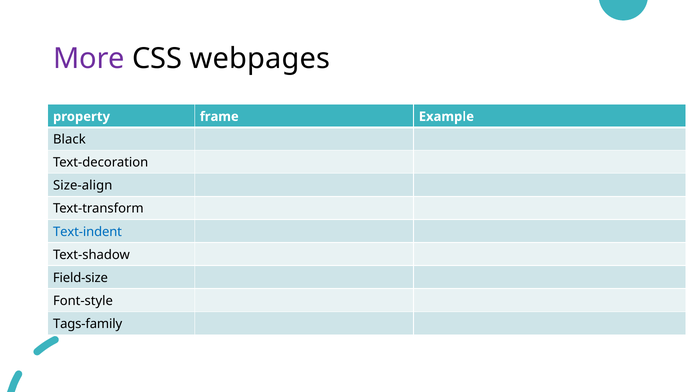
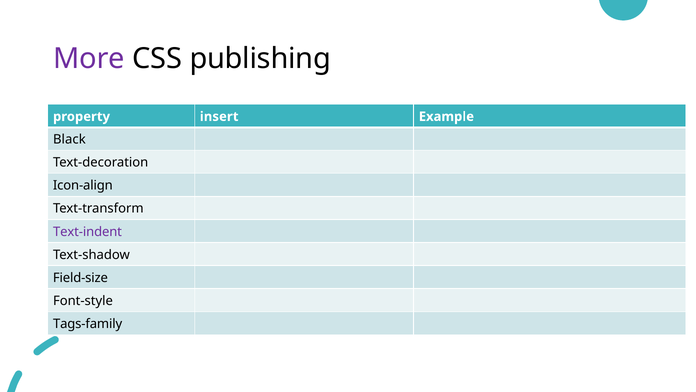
webpages: webpages -> publishing (260, 58)
frame: frame -> insert (219, 116)
Size-align: Size-align -> Icon-align (83, 185)
Text-indent colour: blue -> purple (88, 231)
